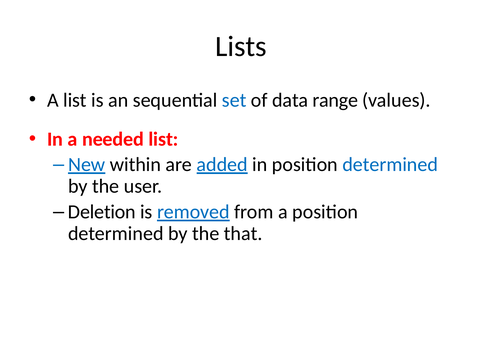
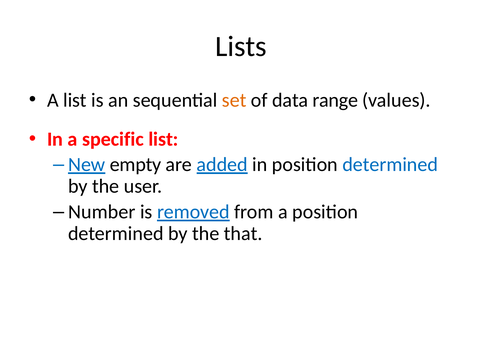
set colour: blue -> orange (234, 100)
needed: needed -> specific (113, 139)
within: within -> empty (136, 165)
Deletion: Deletion -> Number (102, 212)
